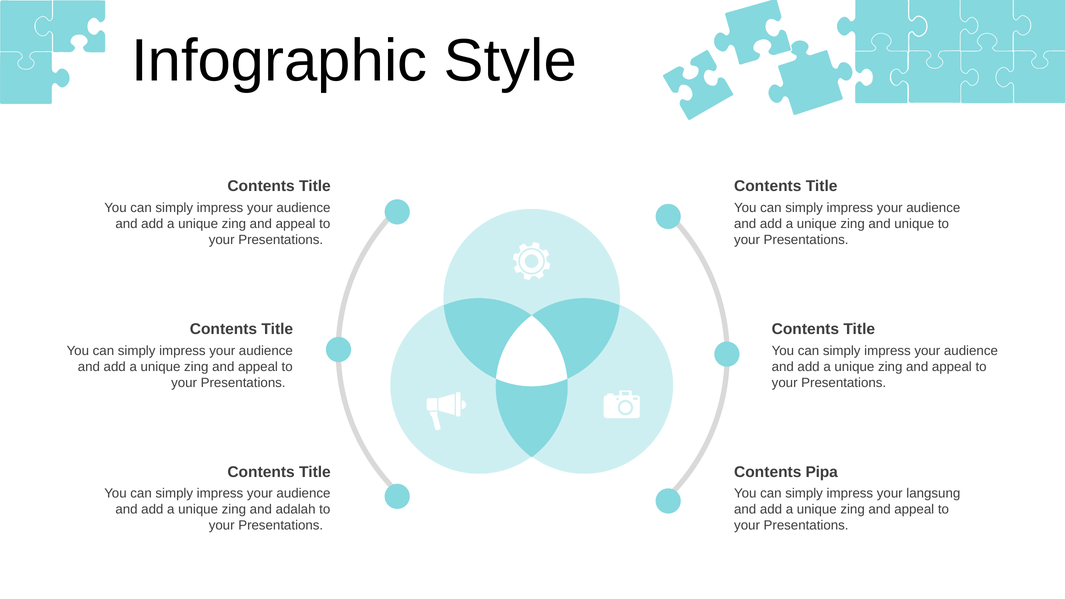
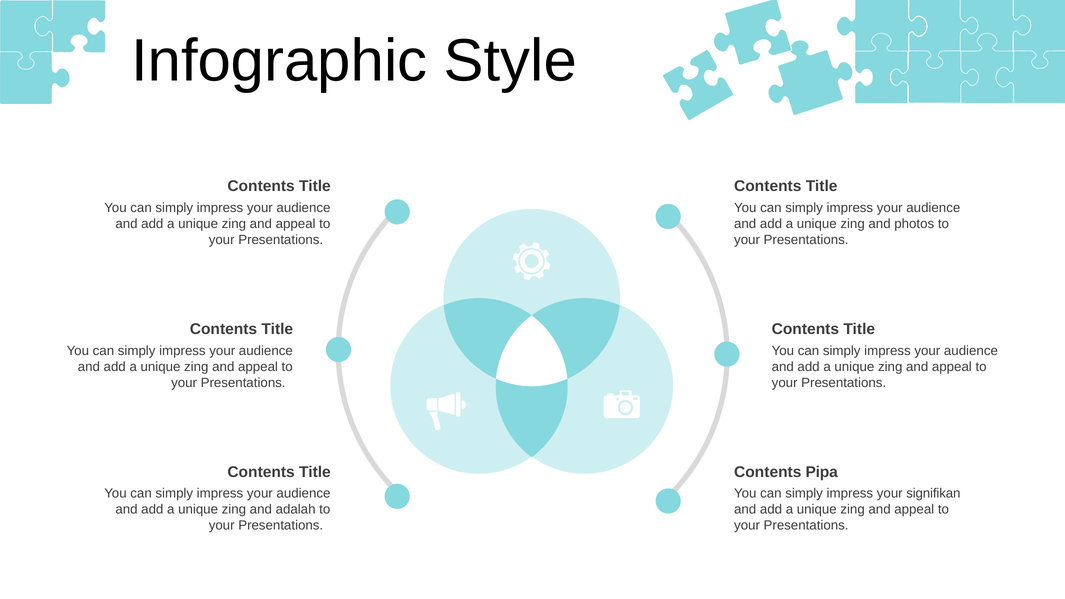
and unique: unique -> photos (914, 224)
langsung: langsung -> signifikan (933, 494)
